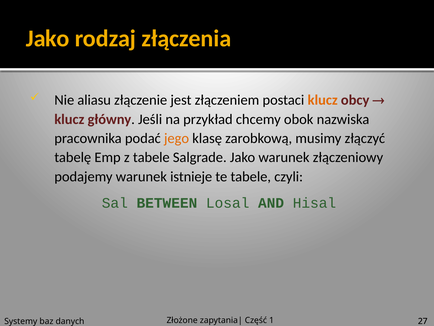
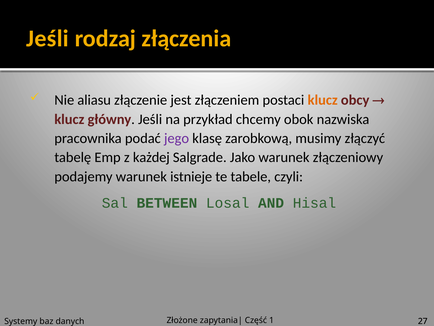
Jako: Jako -> Jeśli (48, 39)
jego colour: orange -> purple (177, 138)
z tabele: tabele -> każdej (151, 157)
